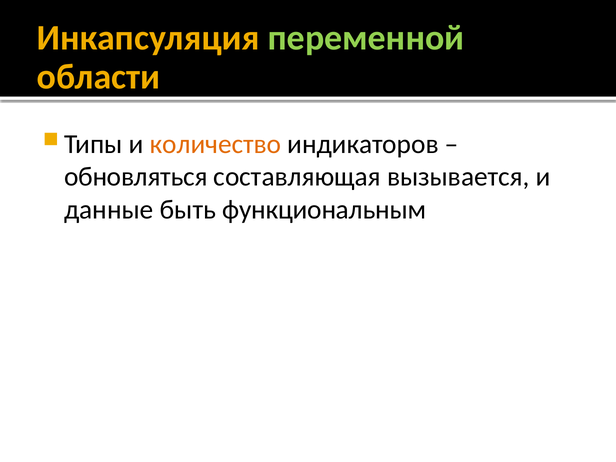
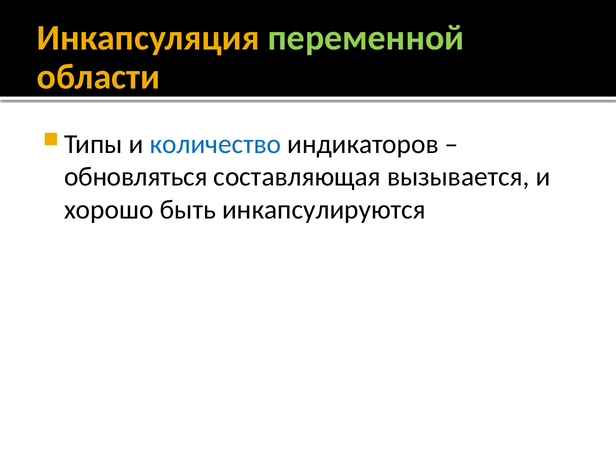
количество colour: orange -> blue (215, 144)
данные: данные -> хорошо (109, 210)
функциональным: функциональным -> инкапсулируются (324, 210)
